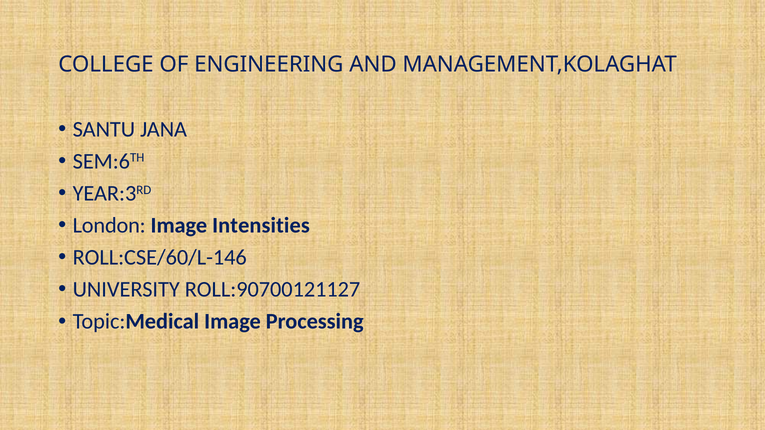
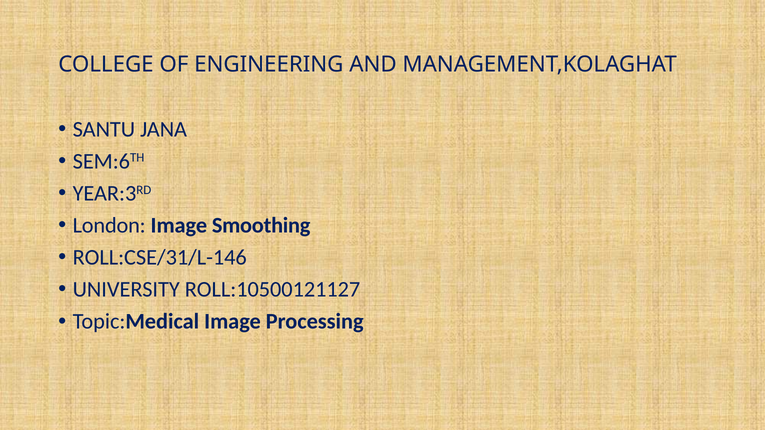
Intensities: Intensities -> Smoothing (261, 226)
ROLL:CSE/60/L-146: ROLL:CSE/60/L-146 -> ROLL:CSE/31/L-146 (160, 258)
ROLL:90700121127: ROLL:90700121127 -> ROLL:10500121127 (273, 290)
